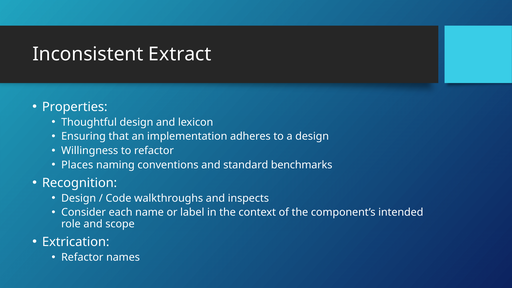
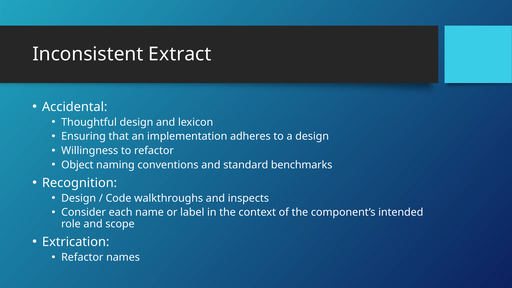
Properties: Properties -> Accidental (75, 107)
Places: Places -> Object (77, 165)
